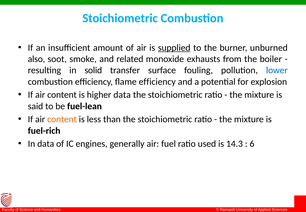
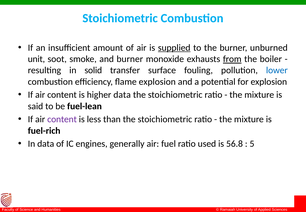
also: also -> unit (36, 59)
and related: related -> burner (130, 59)
from underline: none -> present (232, 59)
flame efficiency: efficiency -> explosion (157, 82)
content colour: orange -> purple (62, 119)
14.3: 14.3 -> 56.8 (235, 144)
6: 6 -> 5 (252, 144)
